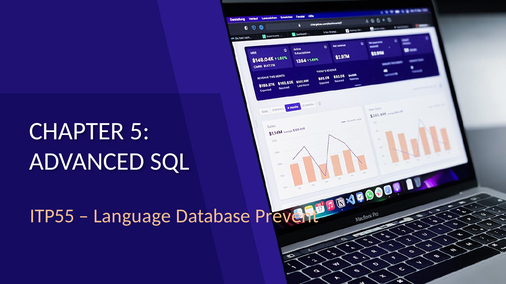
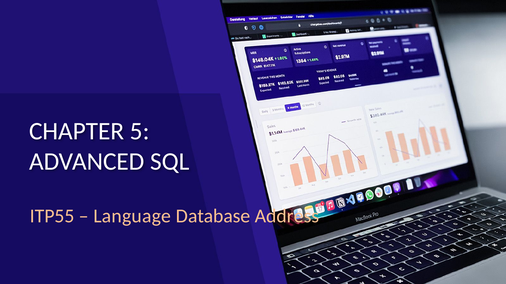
Prevent: Prevent -> Address (287, 217)
